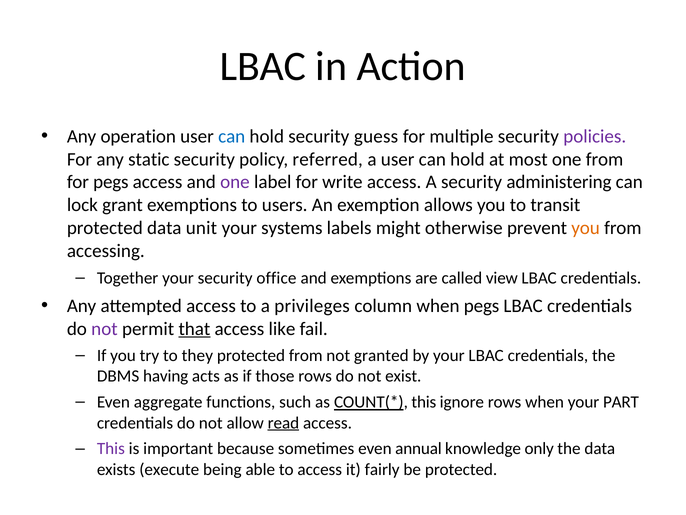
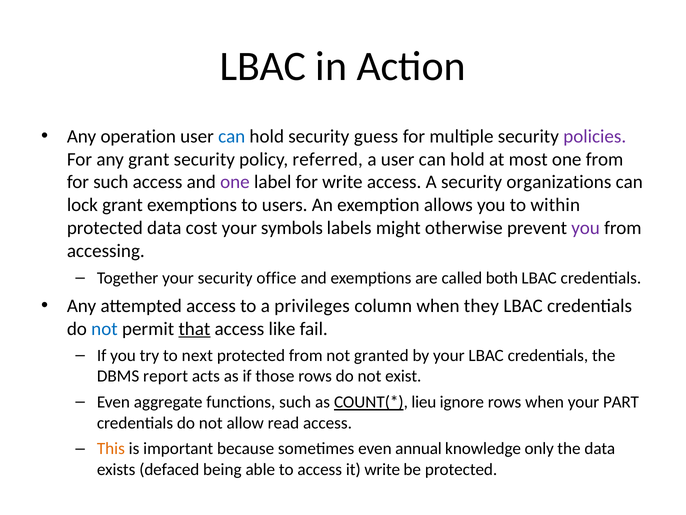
any static: static -> grant (149, 159)
for pegs: pegs -> such (111, 182)
administering: administering -> organizations (559, 182)
transit: transit -> within (555, 205)
unit: unit -> cost (202, 228)
systems: systems -> symbols (292, 228)
you colour: orange -> purple (586, 228)
view: view -> both (502, 278)
when pegs: pegs -> they (481, 306)
not colour: purple -> blue (104, 328)
they: they -> next (197, 355)
having: having -> report (166, 376)
this: this -> lieu (424, 402)
read underline: present -> none (283, 422)
This colour: purple -> orange (111, 448)
execute: execute -> defaced (169, 469)
it fairly: fairly -> write (382, 469)
